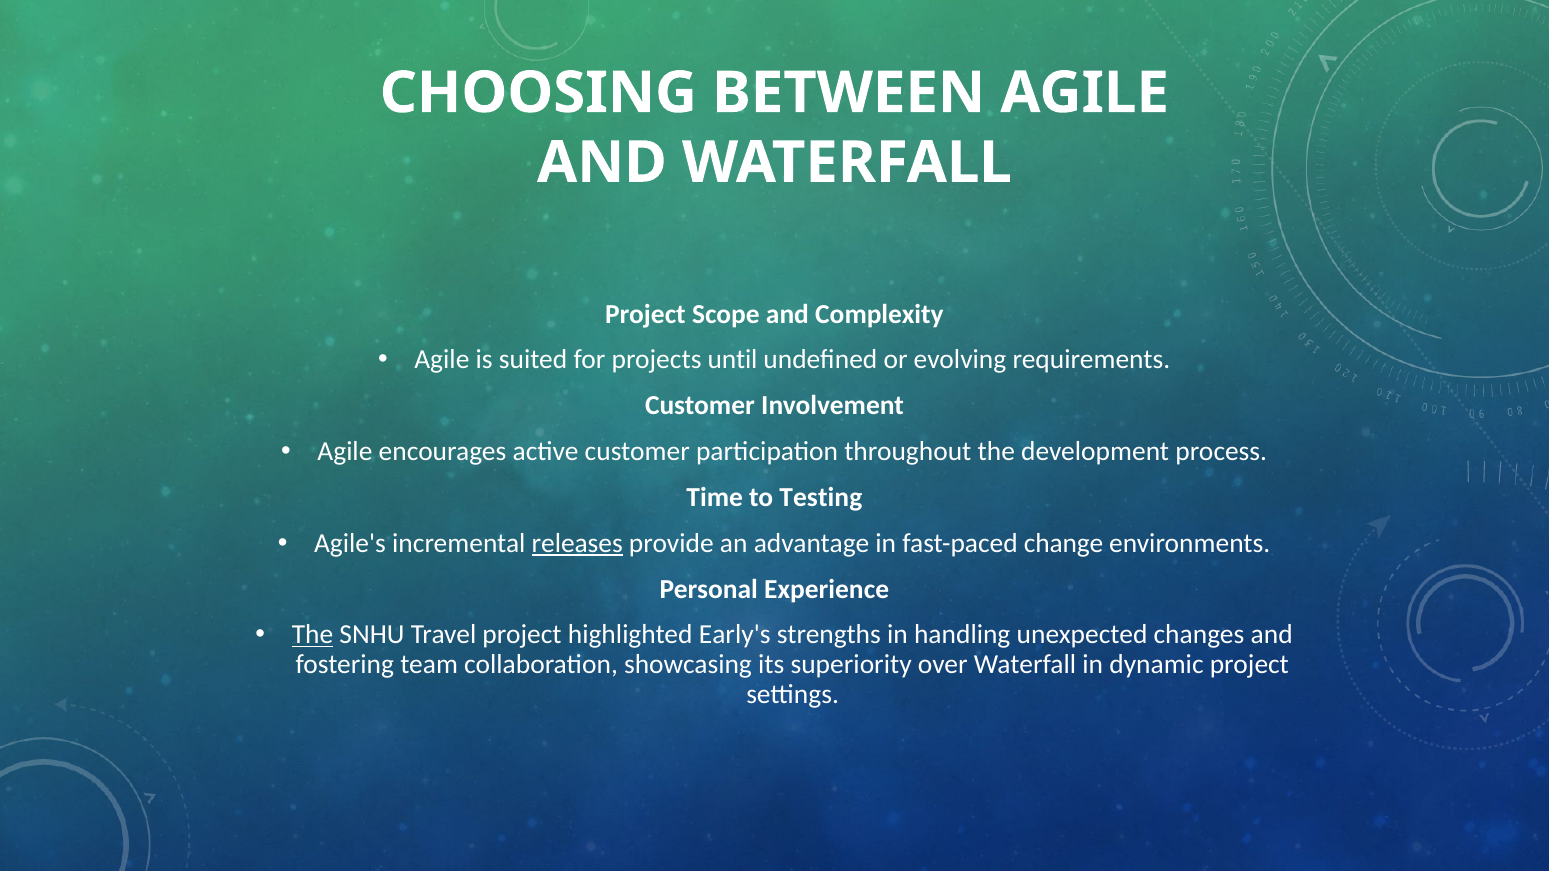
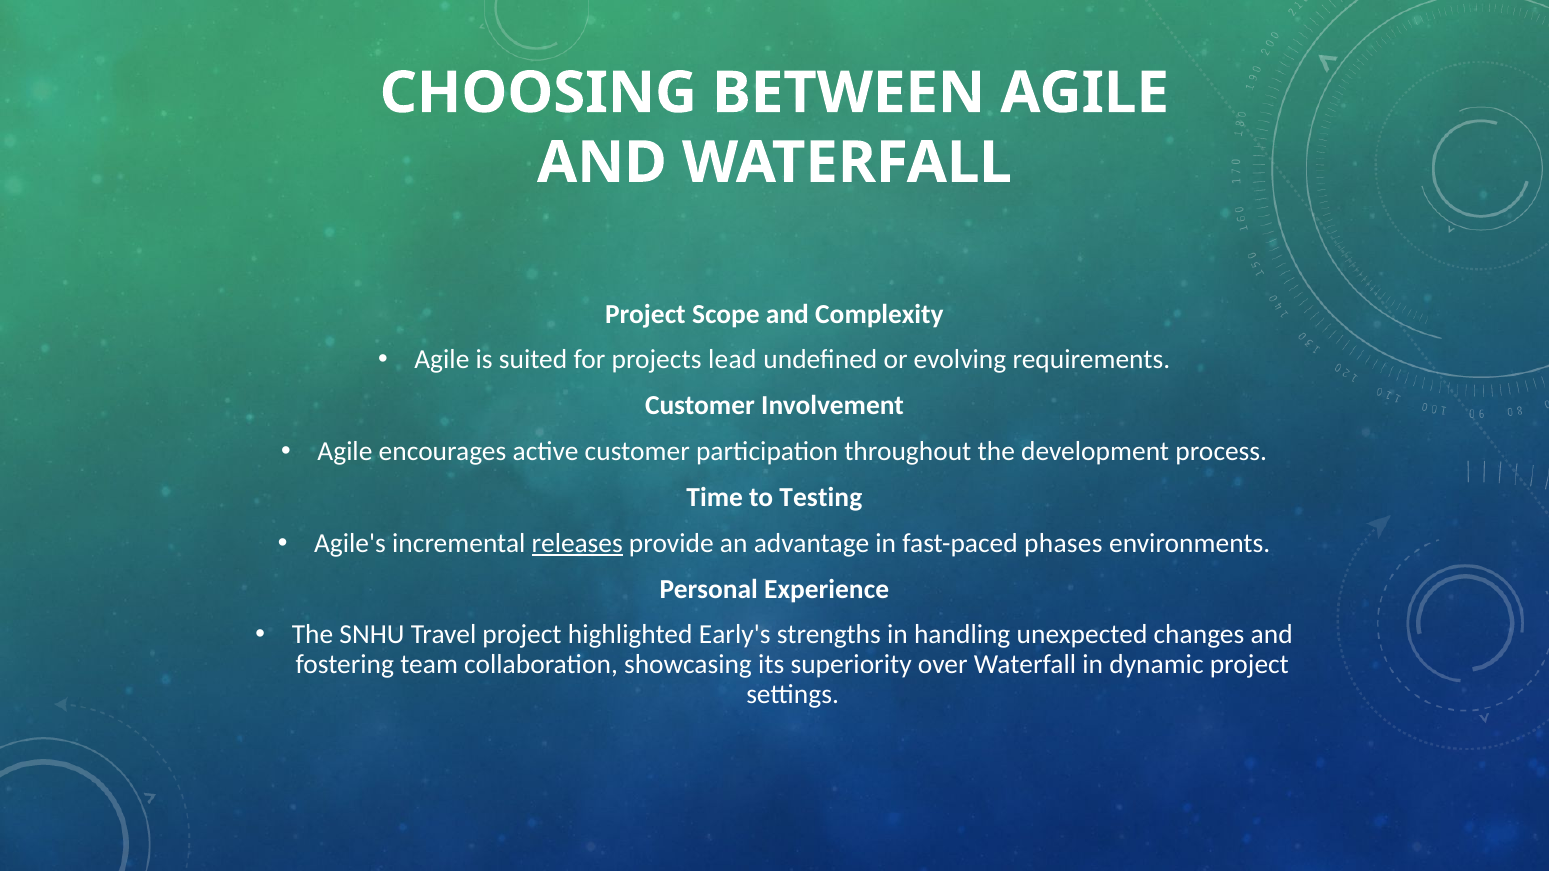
until: until -> lead (732, 360)
change: change -> phases (1063, 543)
The underline: present -> none (312, 635)
